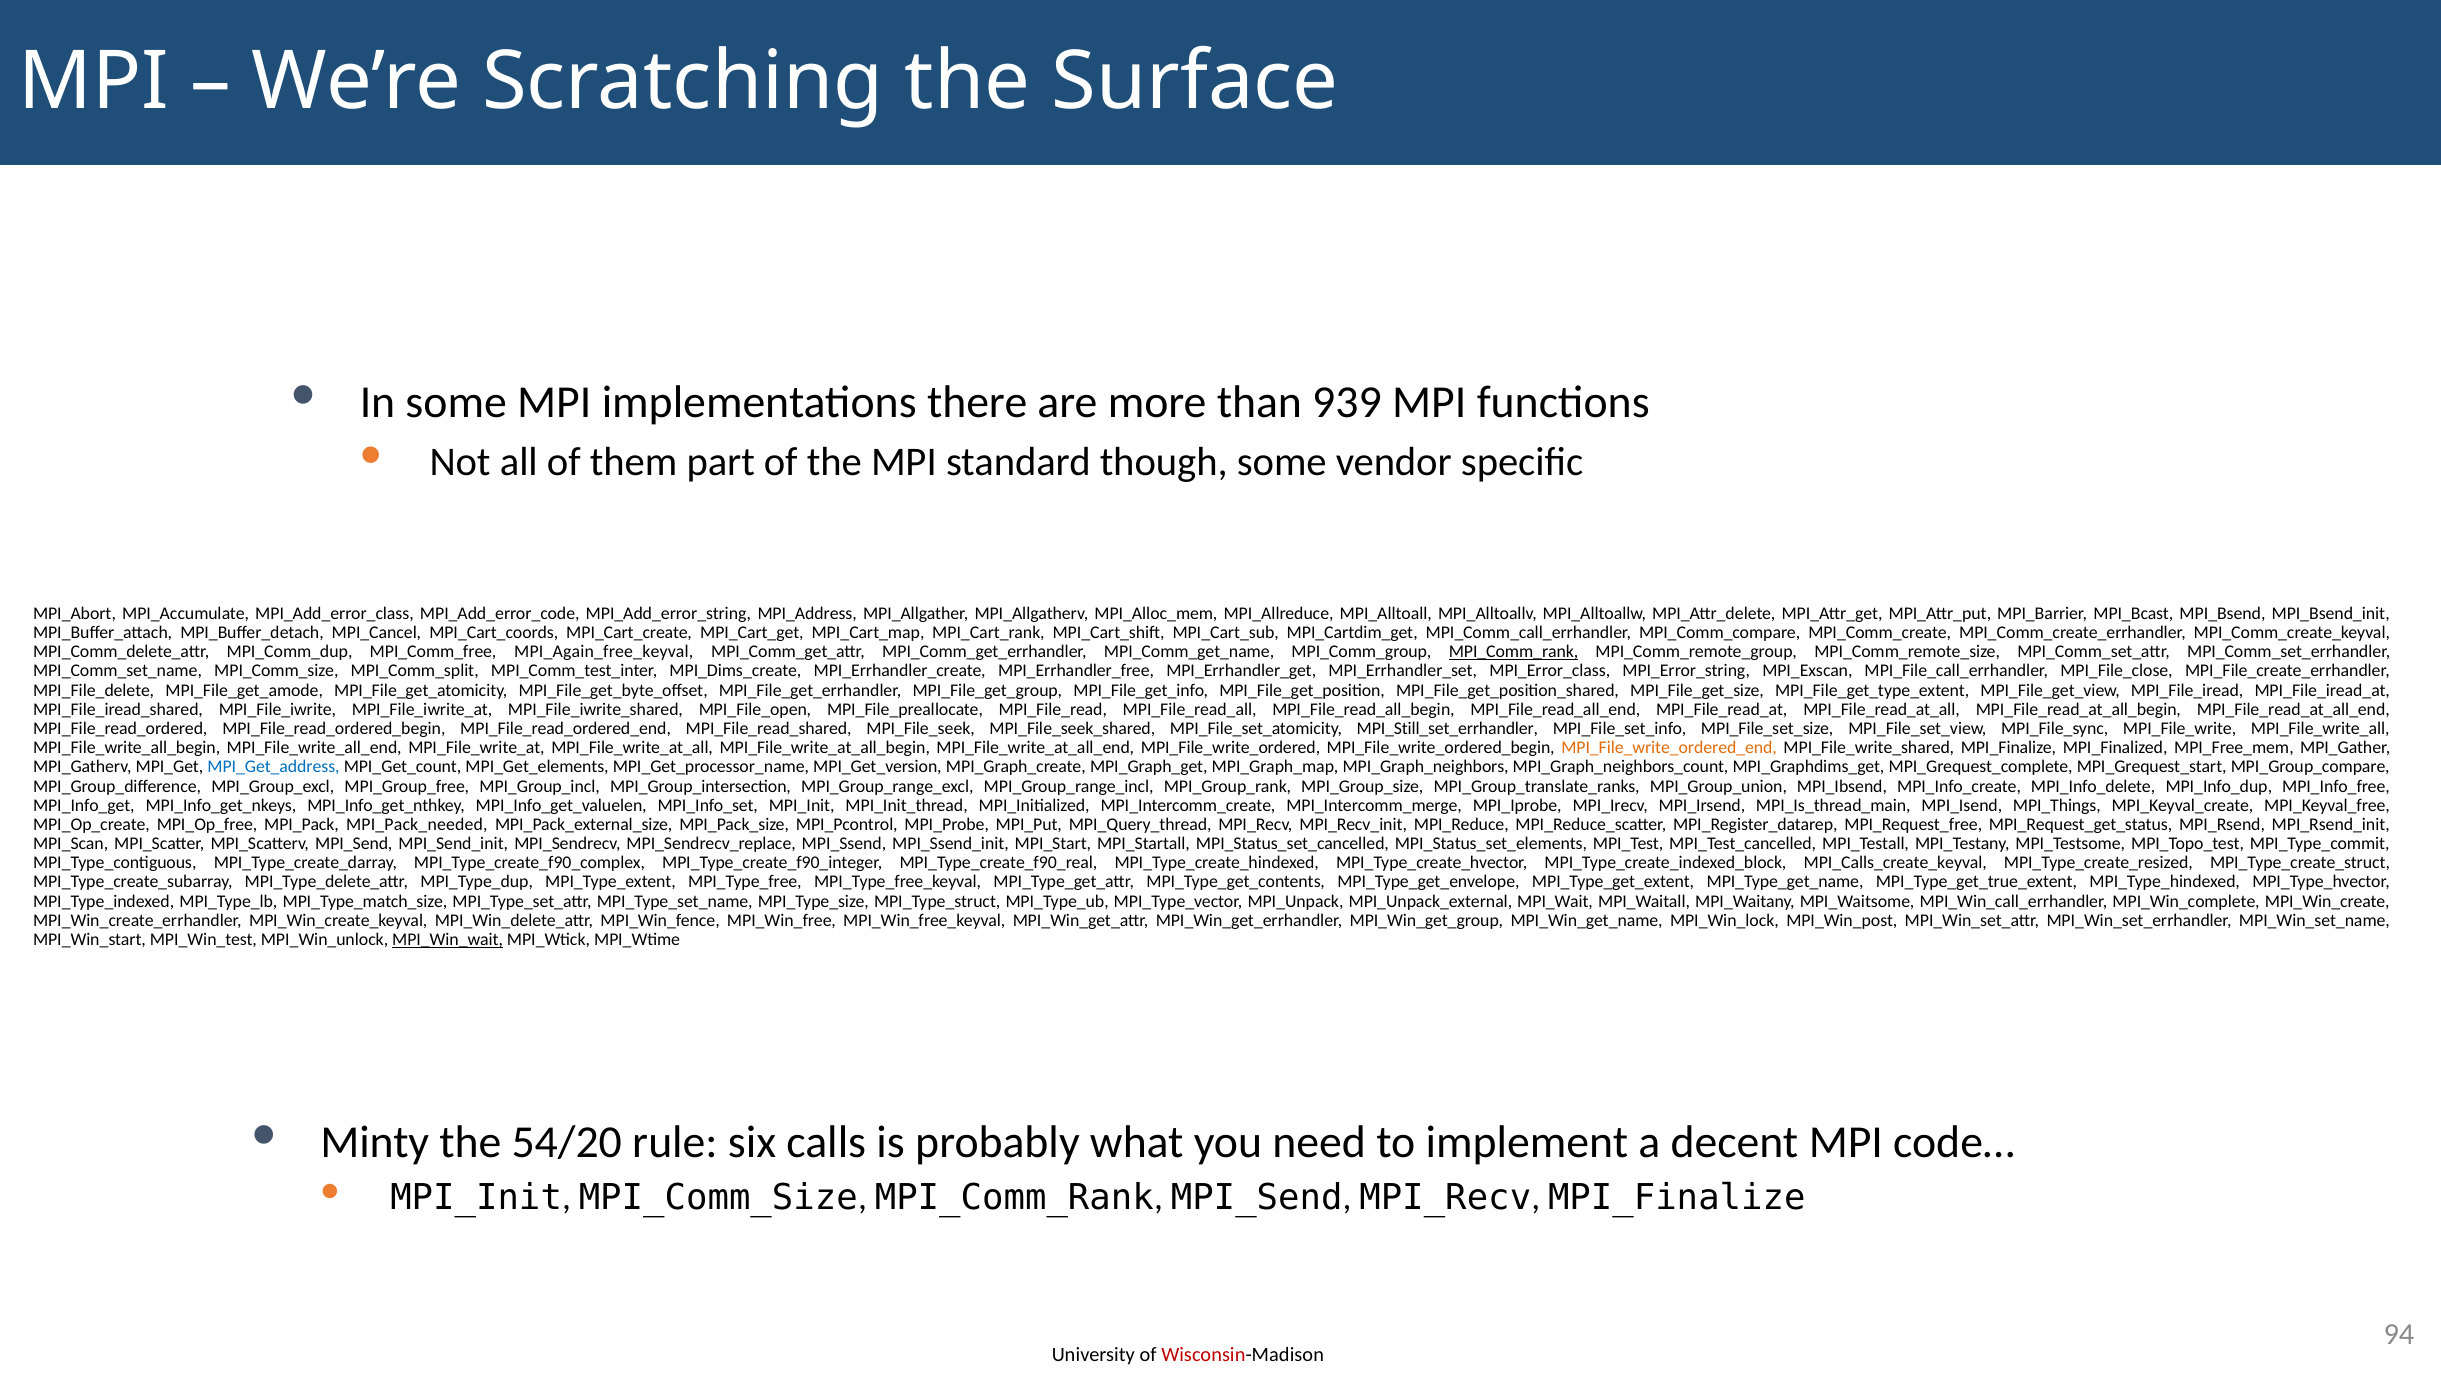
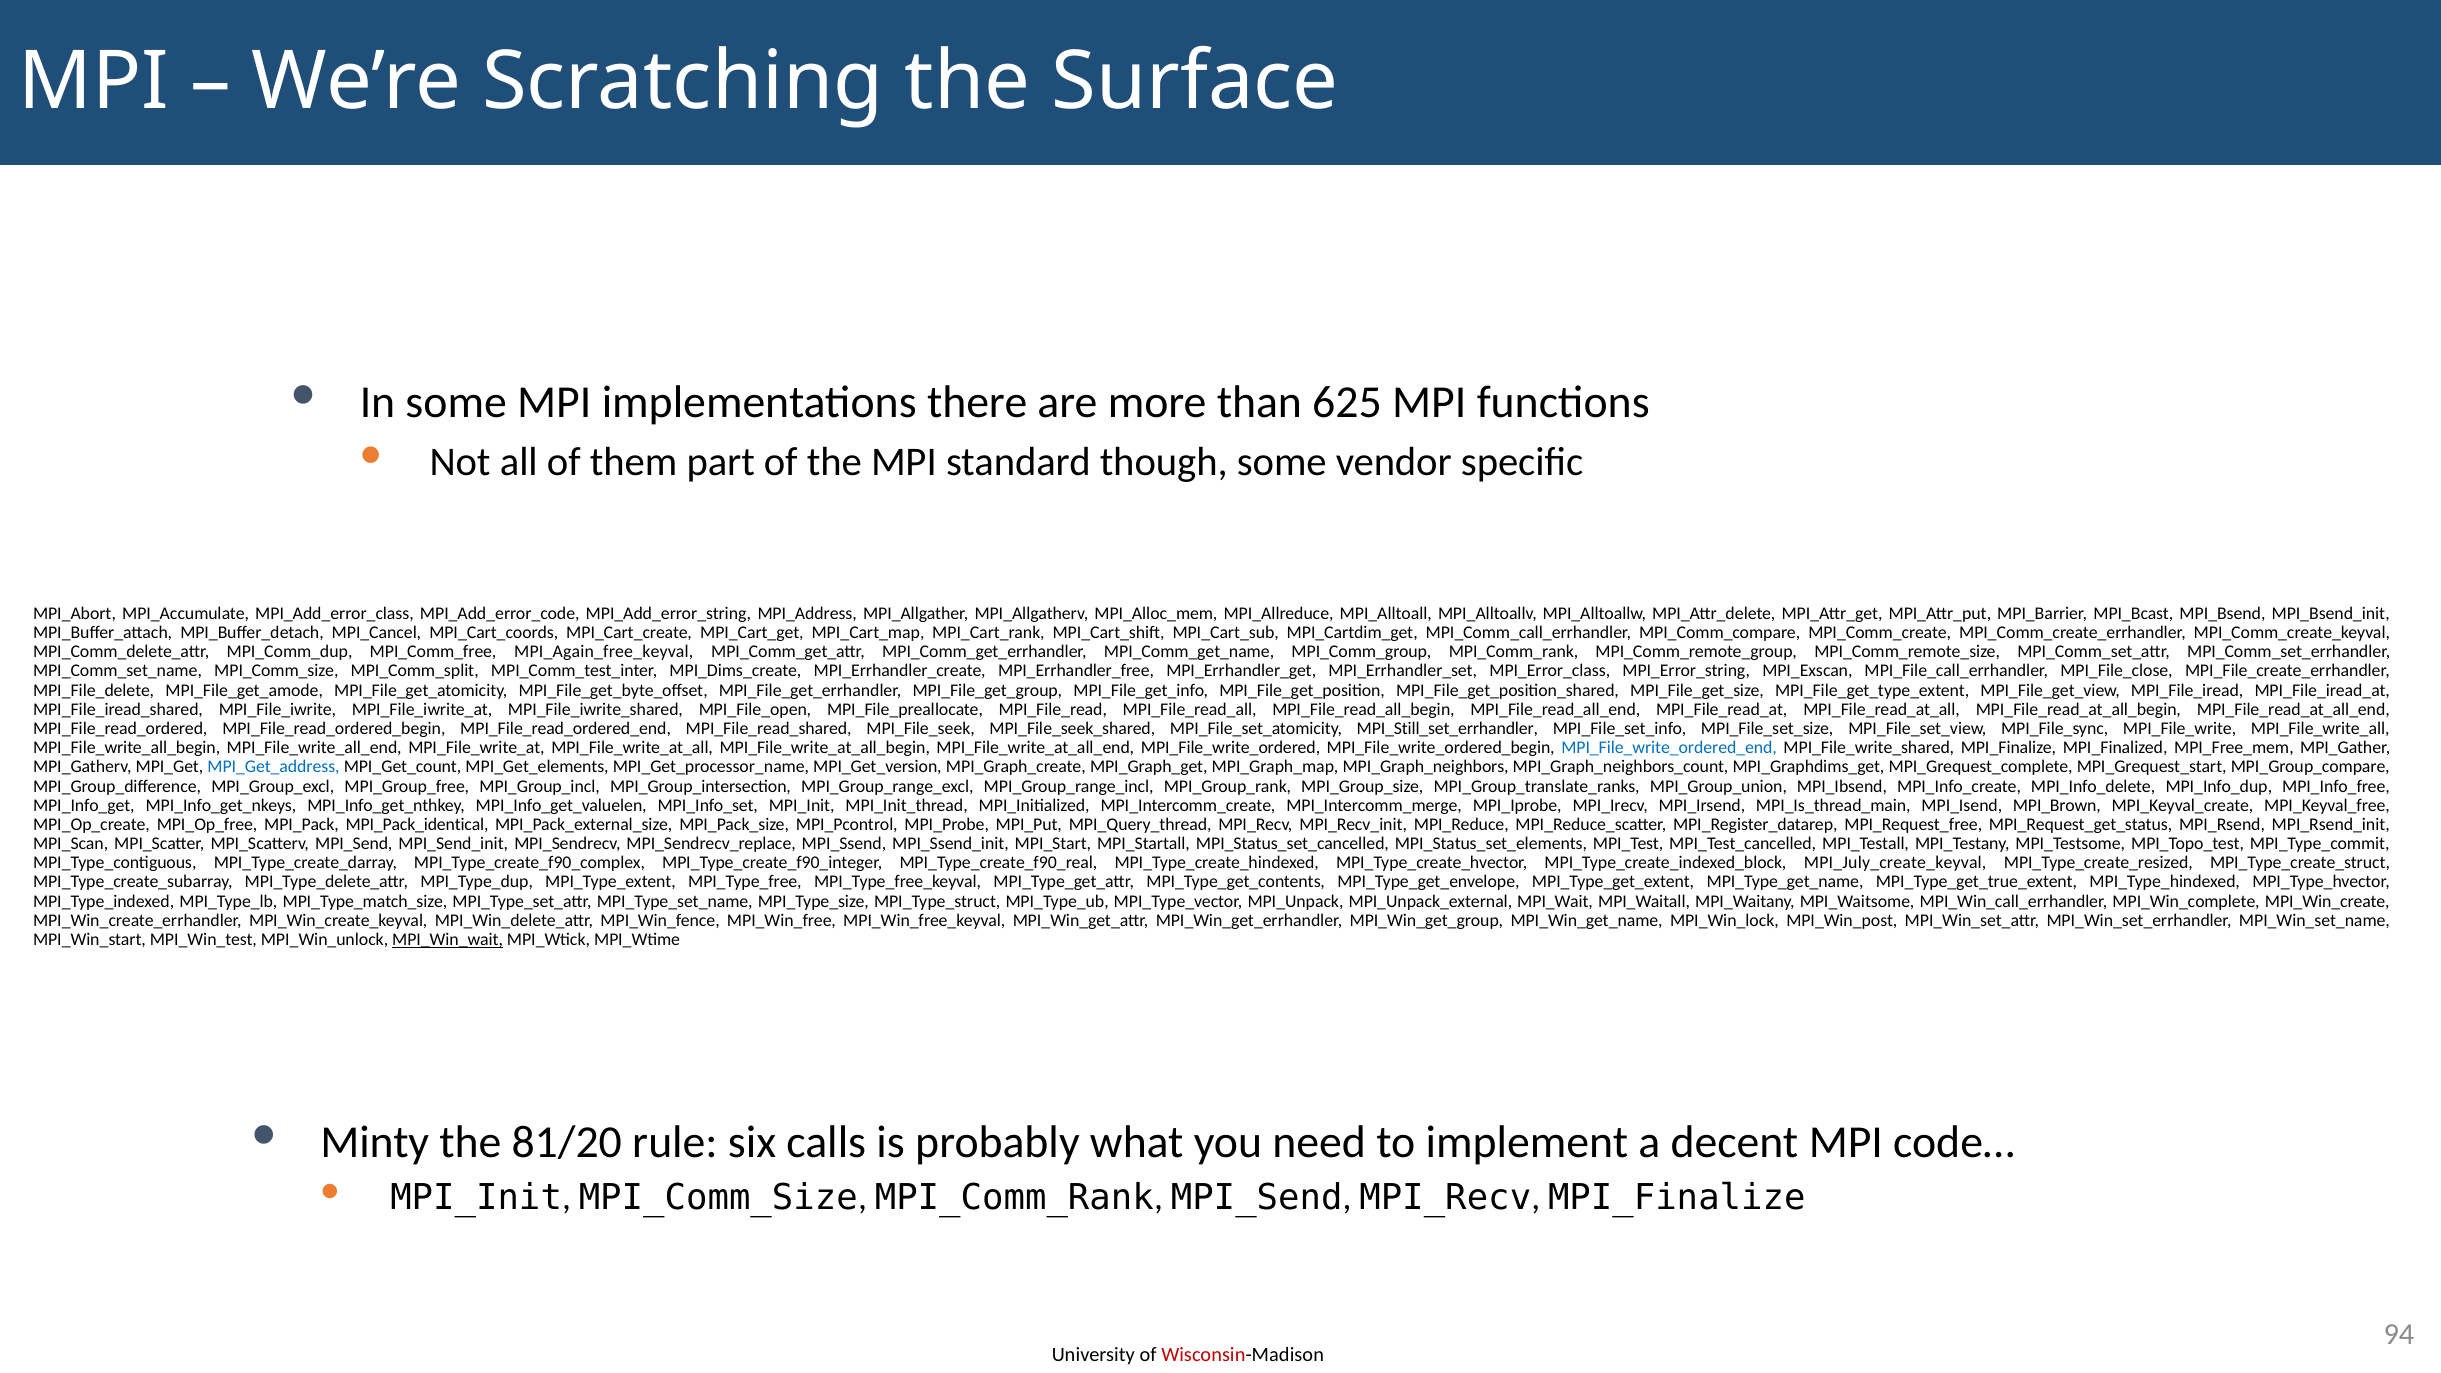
939: 939 -> 625 (1347, 402)
MPI_Comm_rank underline: present -> none (1514, 652)
MPI_File_write_ordered_end colour: orange -> blue (1669, 748)
MPI_Things: MPI_Things -> MPI_Brown (2057, 805)
MPI_Pack_needed: MPI_Pack_needed -> MPI_Pack_identical (417, 825)
MPI_Calls_create_keyval: MPI_Calls_create_keyval -> MPI_July_create_keyval (1895, 863)
54/20: 54/20 -> 81/20 (567, 1142)
